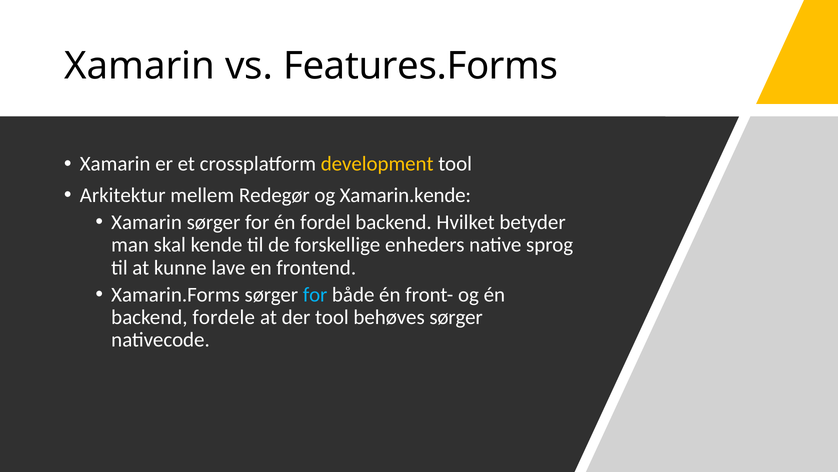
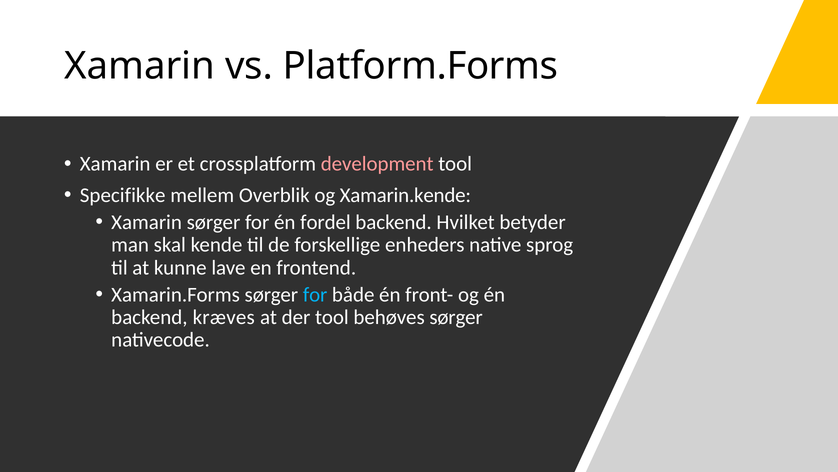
Features.Forms: Features.Forms -> Platform.Forms (421, 66)
development colour: yellow -> pink (377, 164)
Arkitektur: Arkitektur -> Specifikke (123, 195)
Redegør: Redegør -> Overblik (274, 195)
fordele: fordele -> kræves (224, 317)
